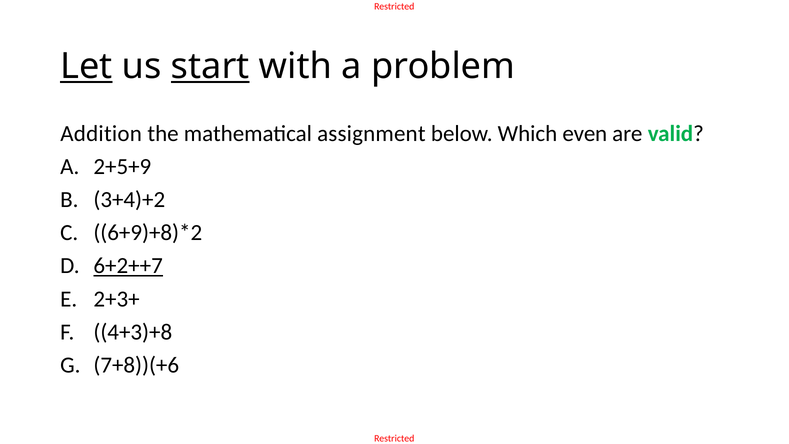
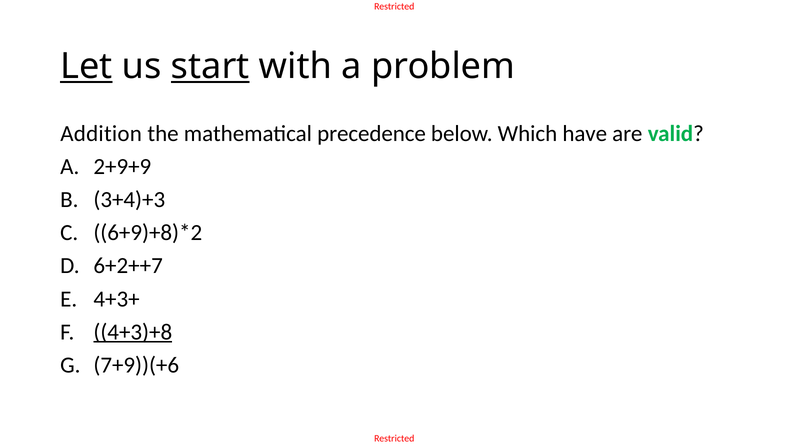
assignment: assignment -> precedence (372, 133)
even: even -> have (585, 133)
2+5+9: 2+5+9 -> 2+9+9 (122, 166)
3+4)+2: 3+4)+2 -> 3+4)+3 (129, 200)
6+2++7 underline: present -> none (128, 266)
2+3+: 2+3+ -> 4+3+ (117, 299)
4+3)+8 underline: none -> present (133, 332)
7+8))(+6: 7+8))(+6 -> 7+9))(+6 (136, 365)
